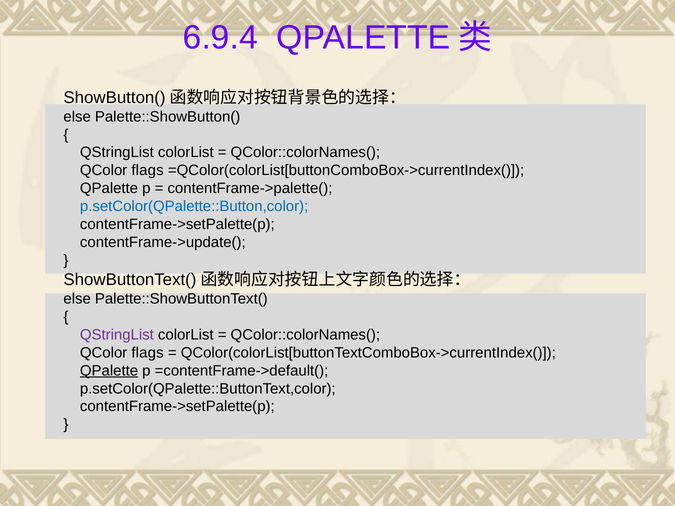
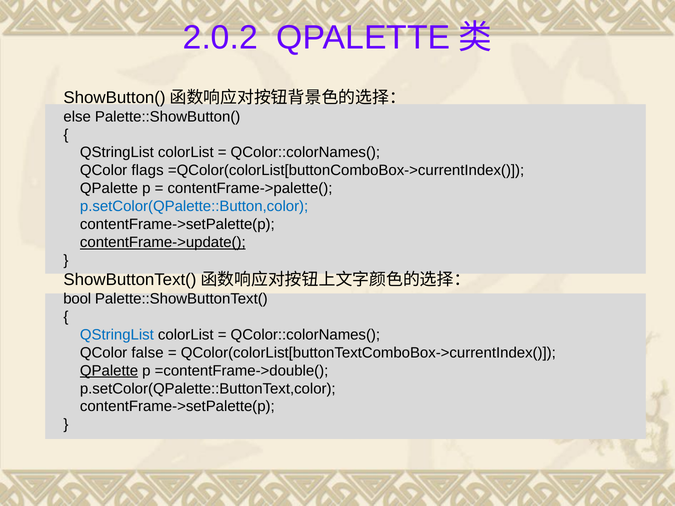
6.9.4: 6.9.4 -> 2.0.2 (220, 37)
contentFrame->update( underline: none -> present (163, 243)
else: else -> bool (77, 299)
QStringList colour: purple -> blue (117, 335)
flags: flags -> false (148, 353)
=contentFrame->default(: =contentFrame->default( -> =contentFrame->double( (242, 371)
